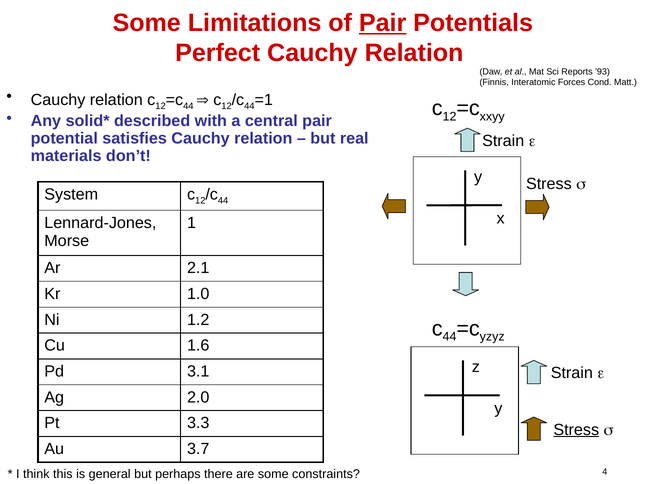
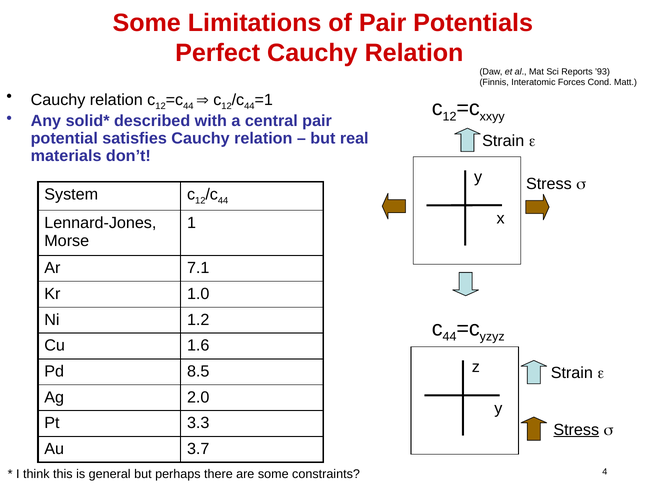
Pair underline: present -> none (383, 23)
2.1: 2.1 -> 7.1 (198, 268)
3.1: 3.1 -> 8.5 (198, 372)
